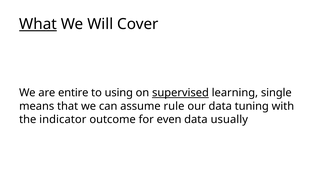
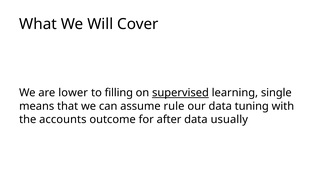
What underline: present -> none (38, 24)
entire: entire -> lower (73, 93)
using: using -> filling (119, 93)
indicator: indicator -> accounts (63, 120)
even: even -> after (169, 120)
